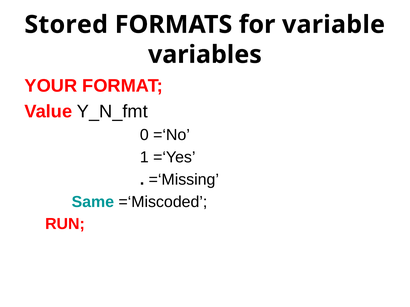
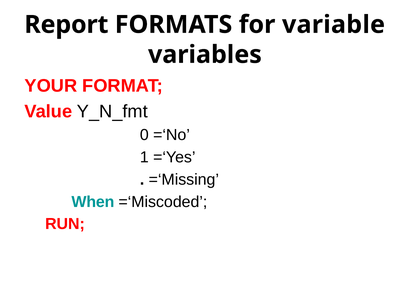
Stored: Stored -> Report (66, 25)
Same: Same -> When (93, 202)
